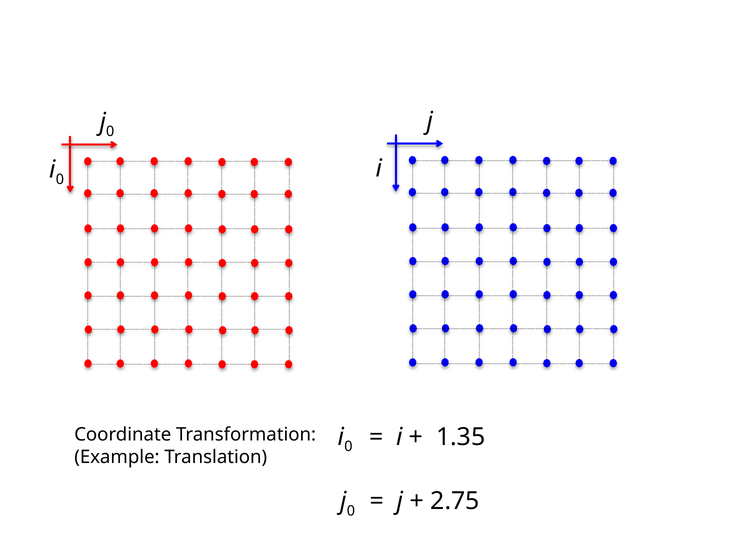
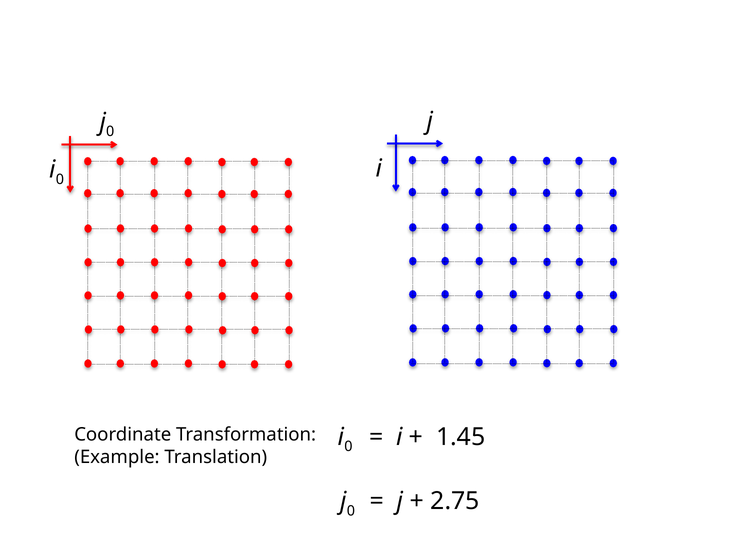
1.35: 1.35 -> 1.45 (461, 437)
